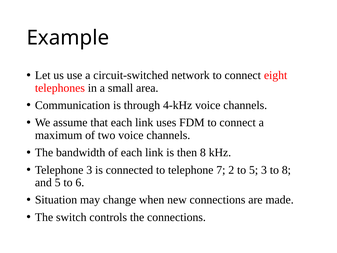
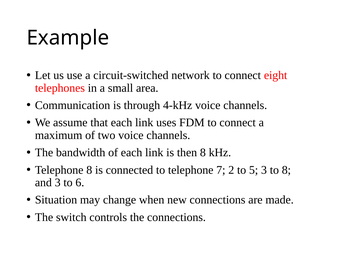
Telephone 3: 3 -> 8 (89, 170)
and 5: 5 -> 3 (58, 182)
